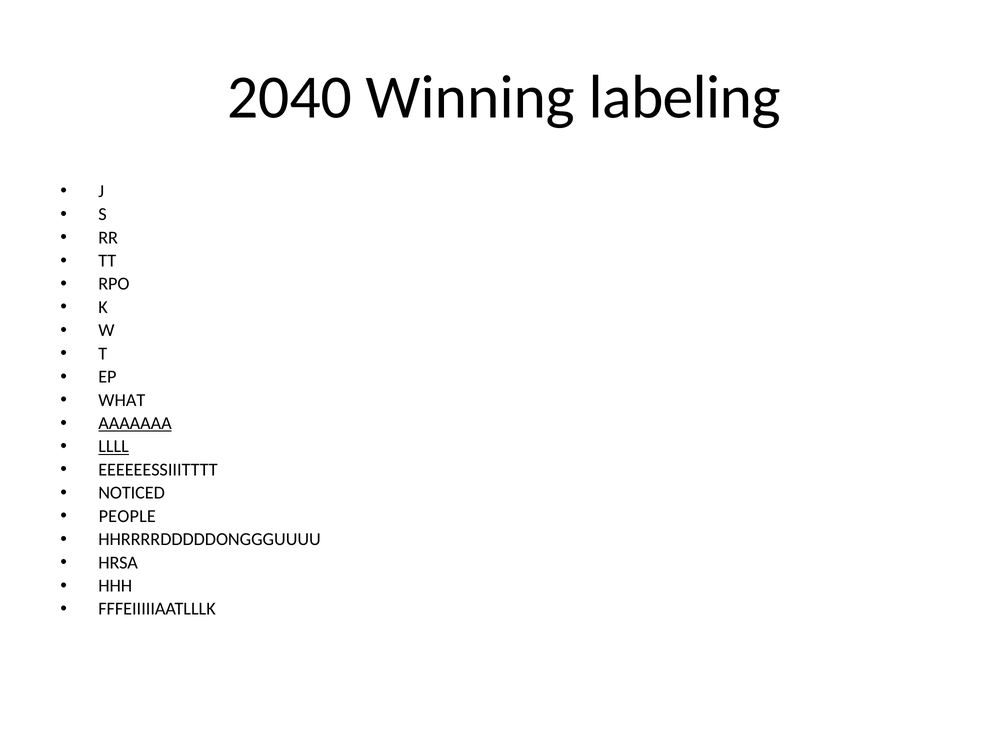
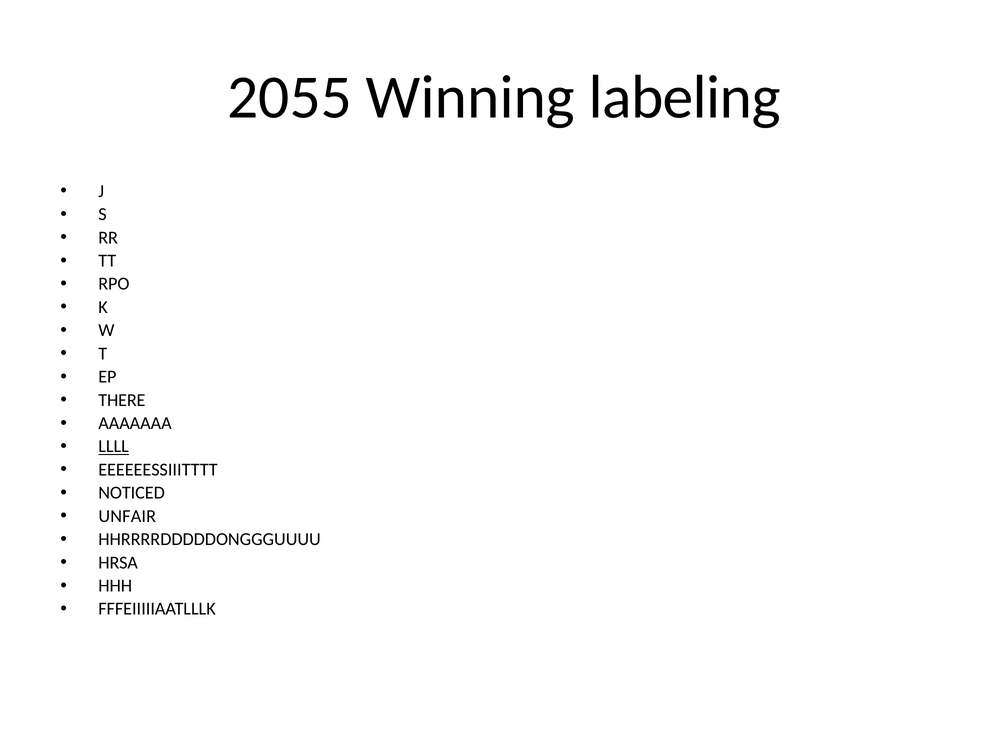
2040: 2040 -> 2055 (290, 98)
WHAT: WHAT -> THERE (122, 400)
AAAAAAA underline: present -> none (135, 423)
PEOPLE: PEOPLE -> UNFAIR (127, 516)
